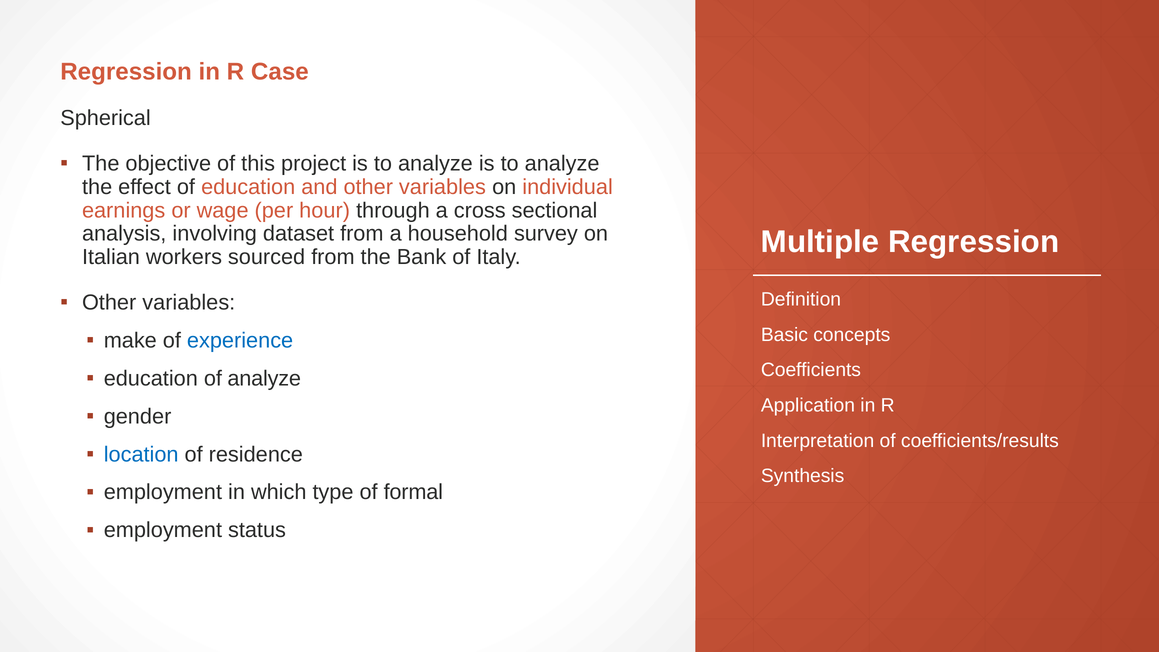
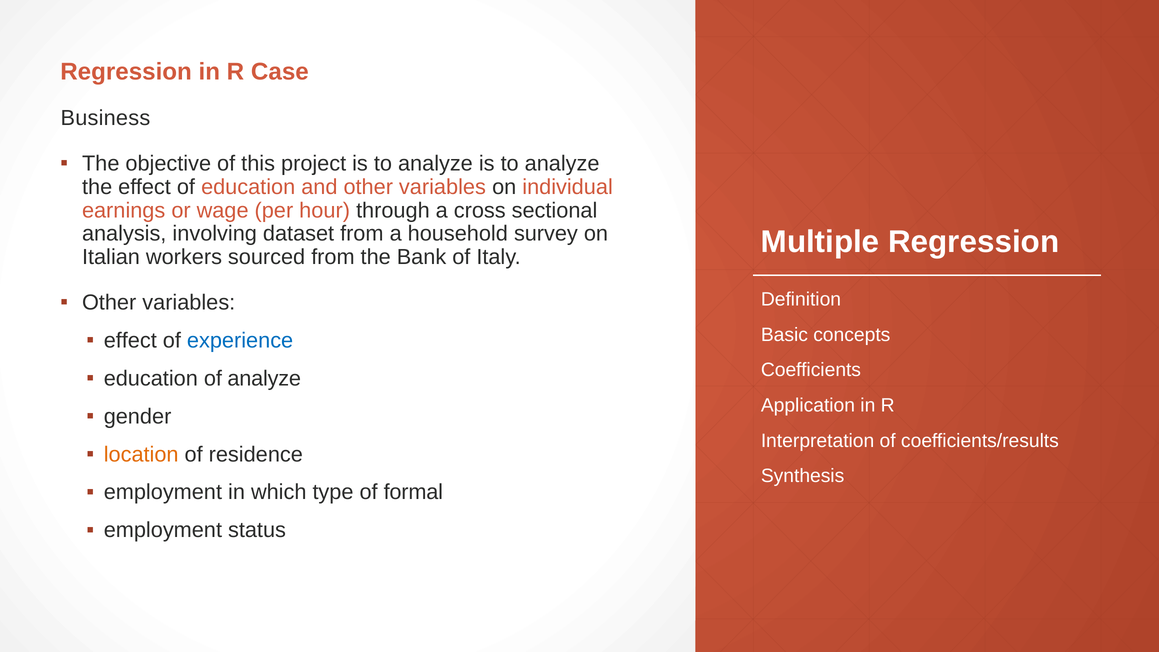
Spherical: Spherical -> Business (105, 118)
make: make -> effect (130, 340)
location colour: blue -> orange (141, 454)
